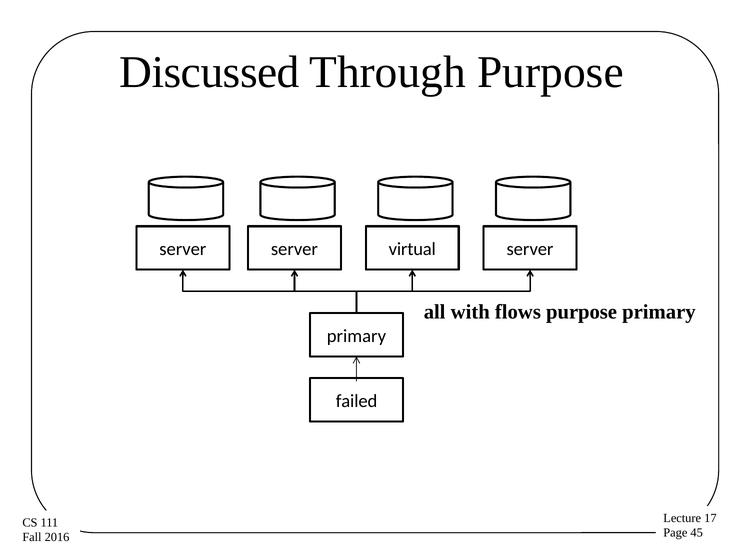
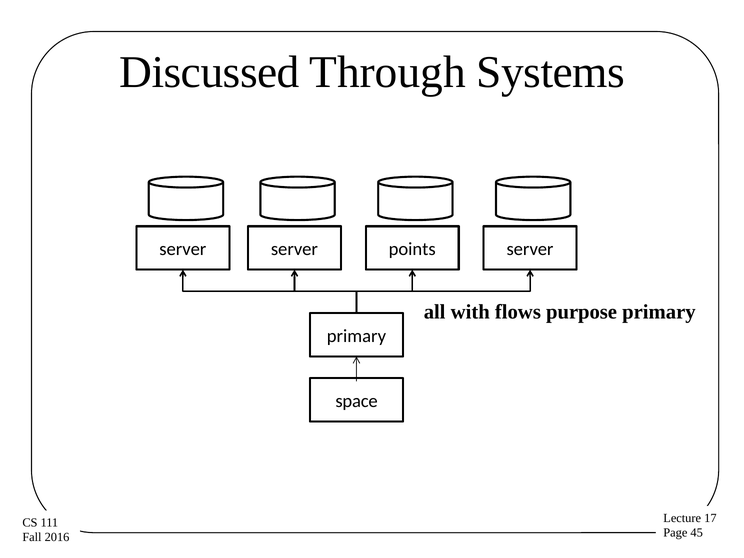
Through Purpose: Purpose -> Systems (551, 72)
virtual: virtual -> points (412, 249)
failed: failed -> space (357, 401)
